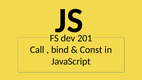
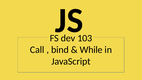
201: 201 -> 103 (85, 38)
Const: Const -> While (91, 50)
